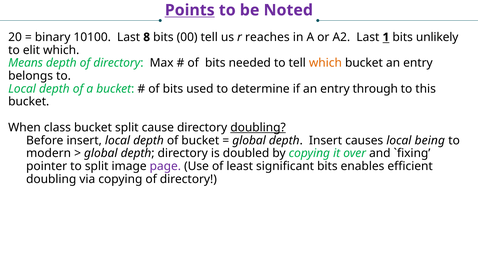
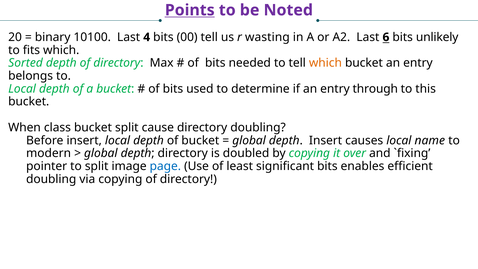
8: 8 -> 4 (147, 37)
reaches: reaches -> wasting (267, 37)
1: 1 -> 6 (386, 37)
elit: elit -> fits (31, 50)
Means: Means -> Sorted (26, 63)
doubling underline: present -> none (258, 127)
being: being -> name (430, 140)
page colour: purple -> blue (165, 166)
